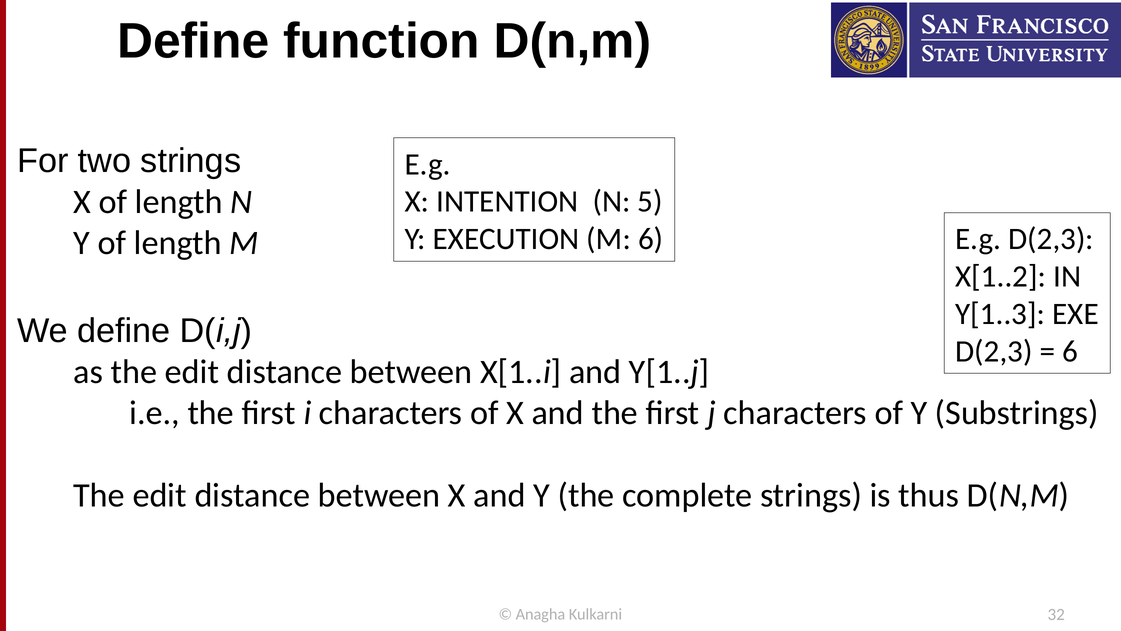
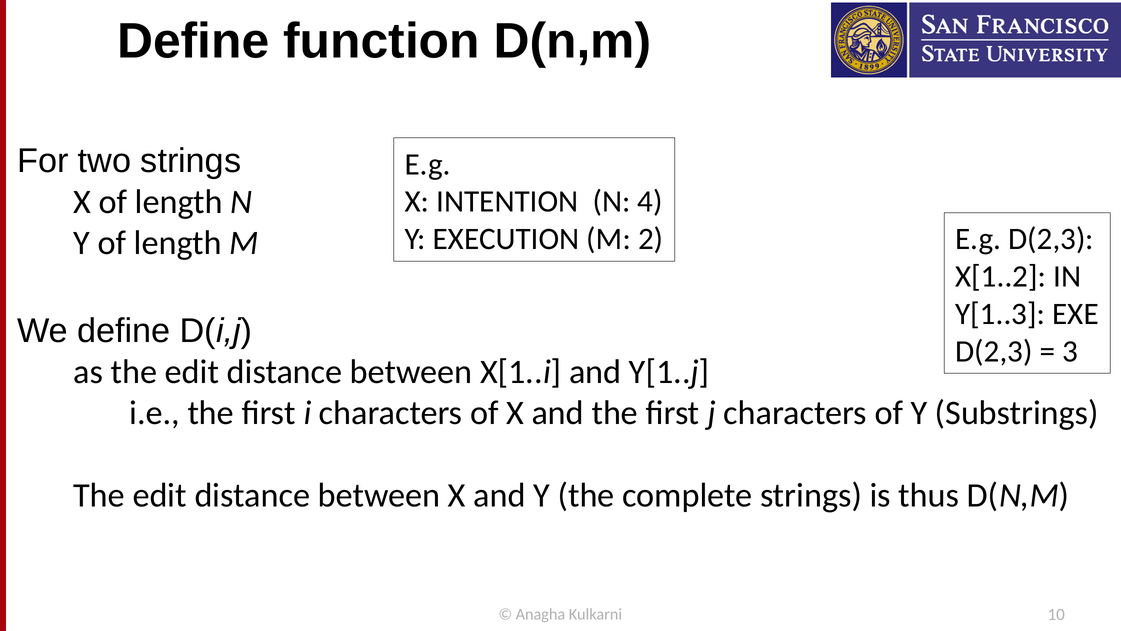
5: 5 -> 4 (650, 202)
M 6: 6 -> 2 (651, 239)
6: 6 -> 3 (1070, 351)
32: 32 -> 10 (1056, 614)
